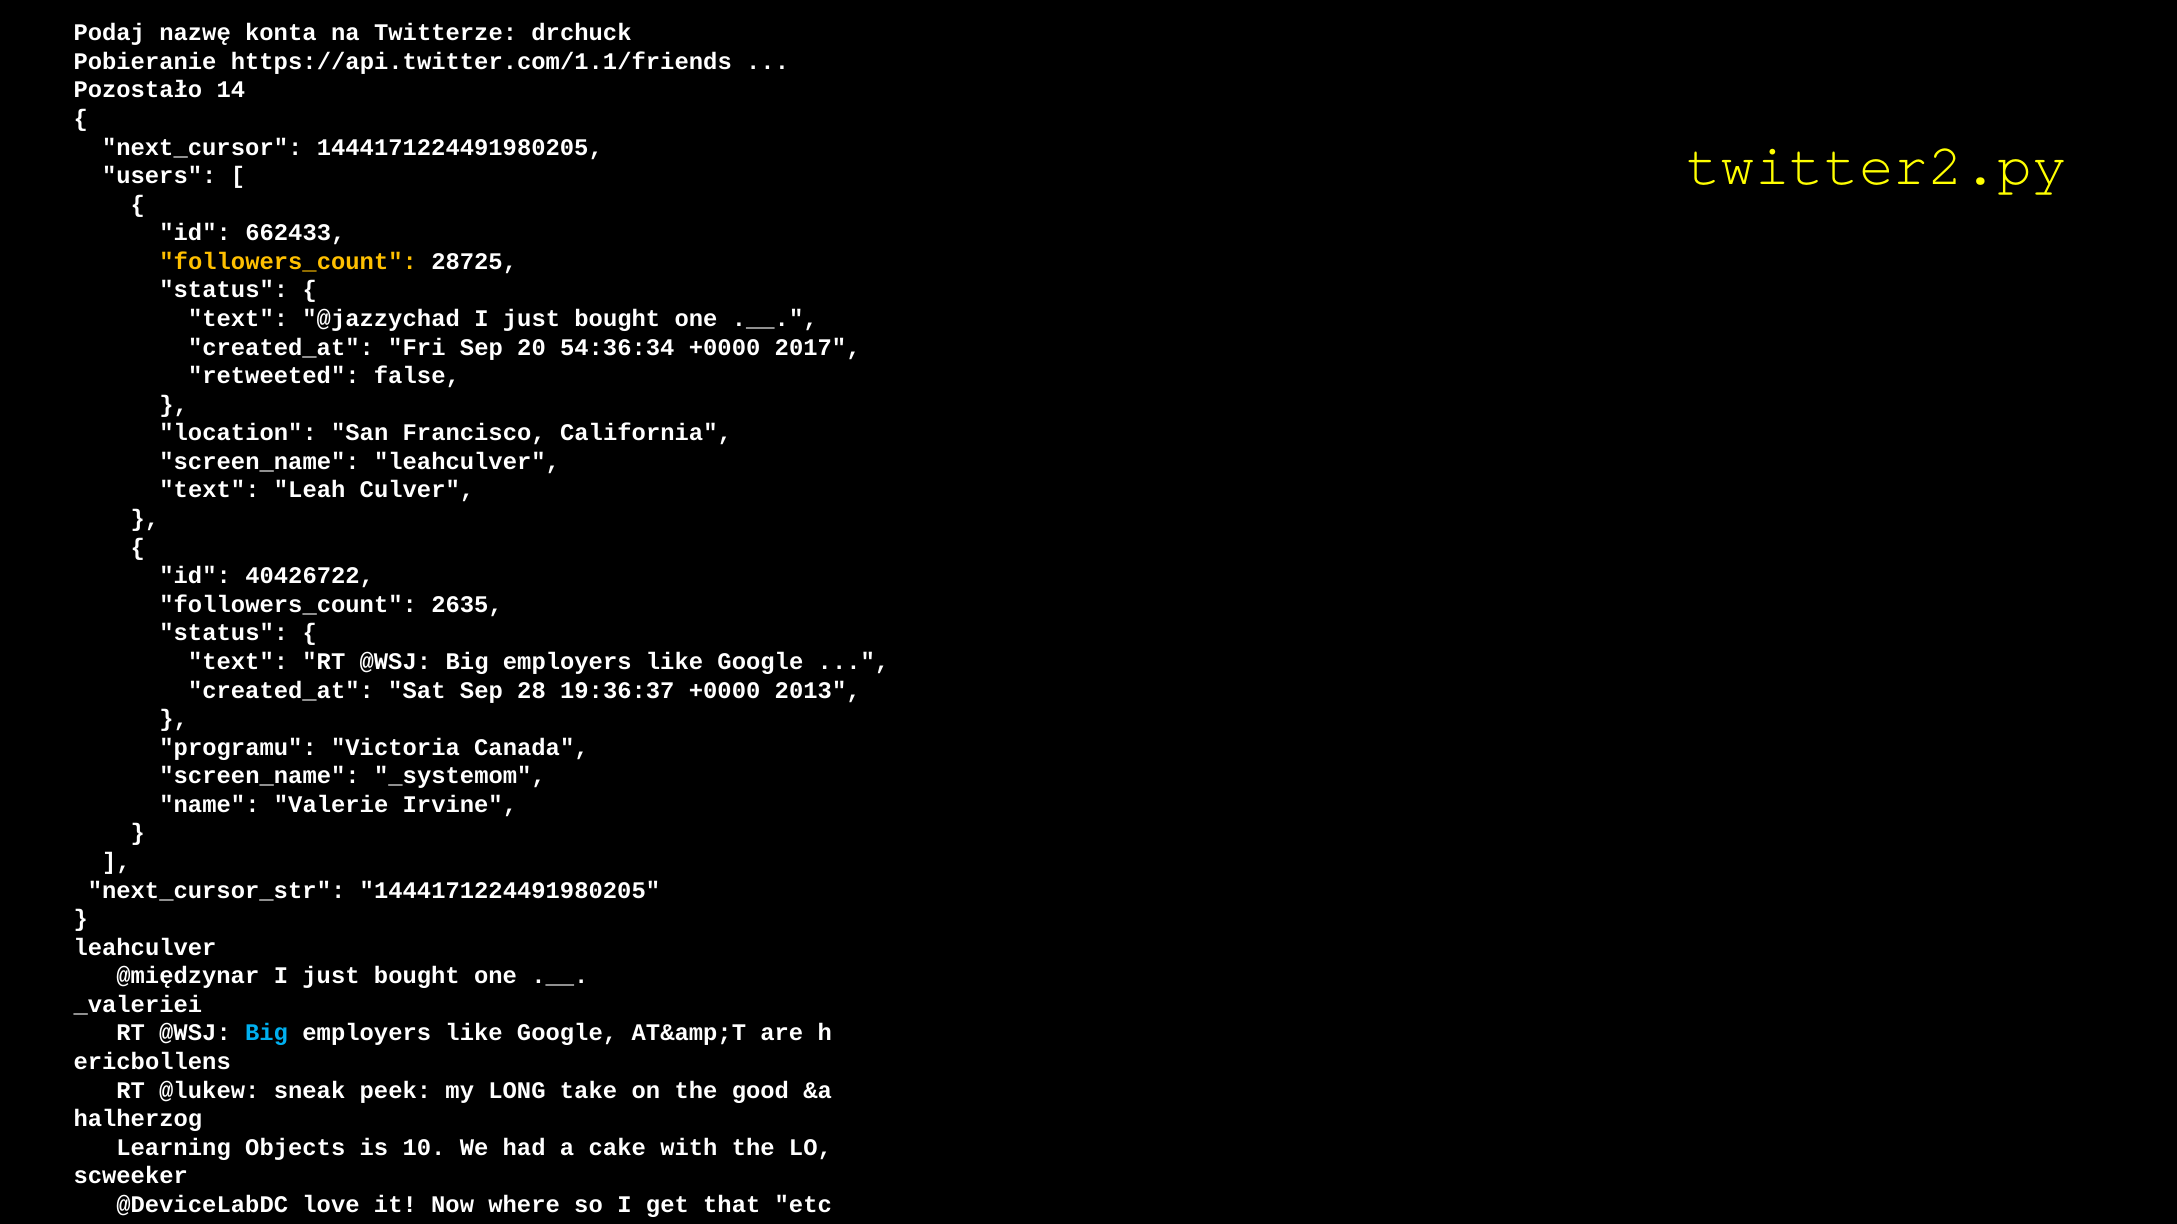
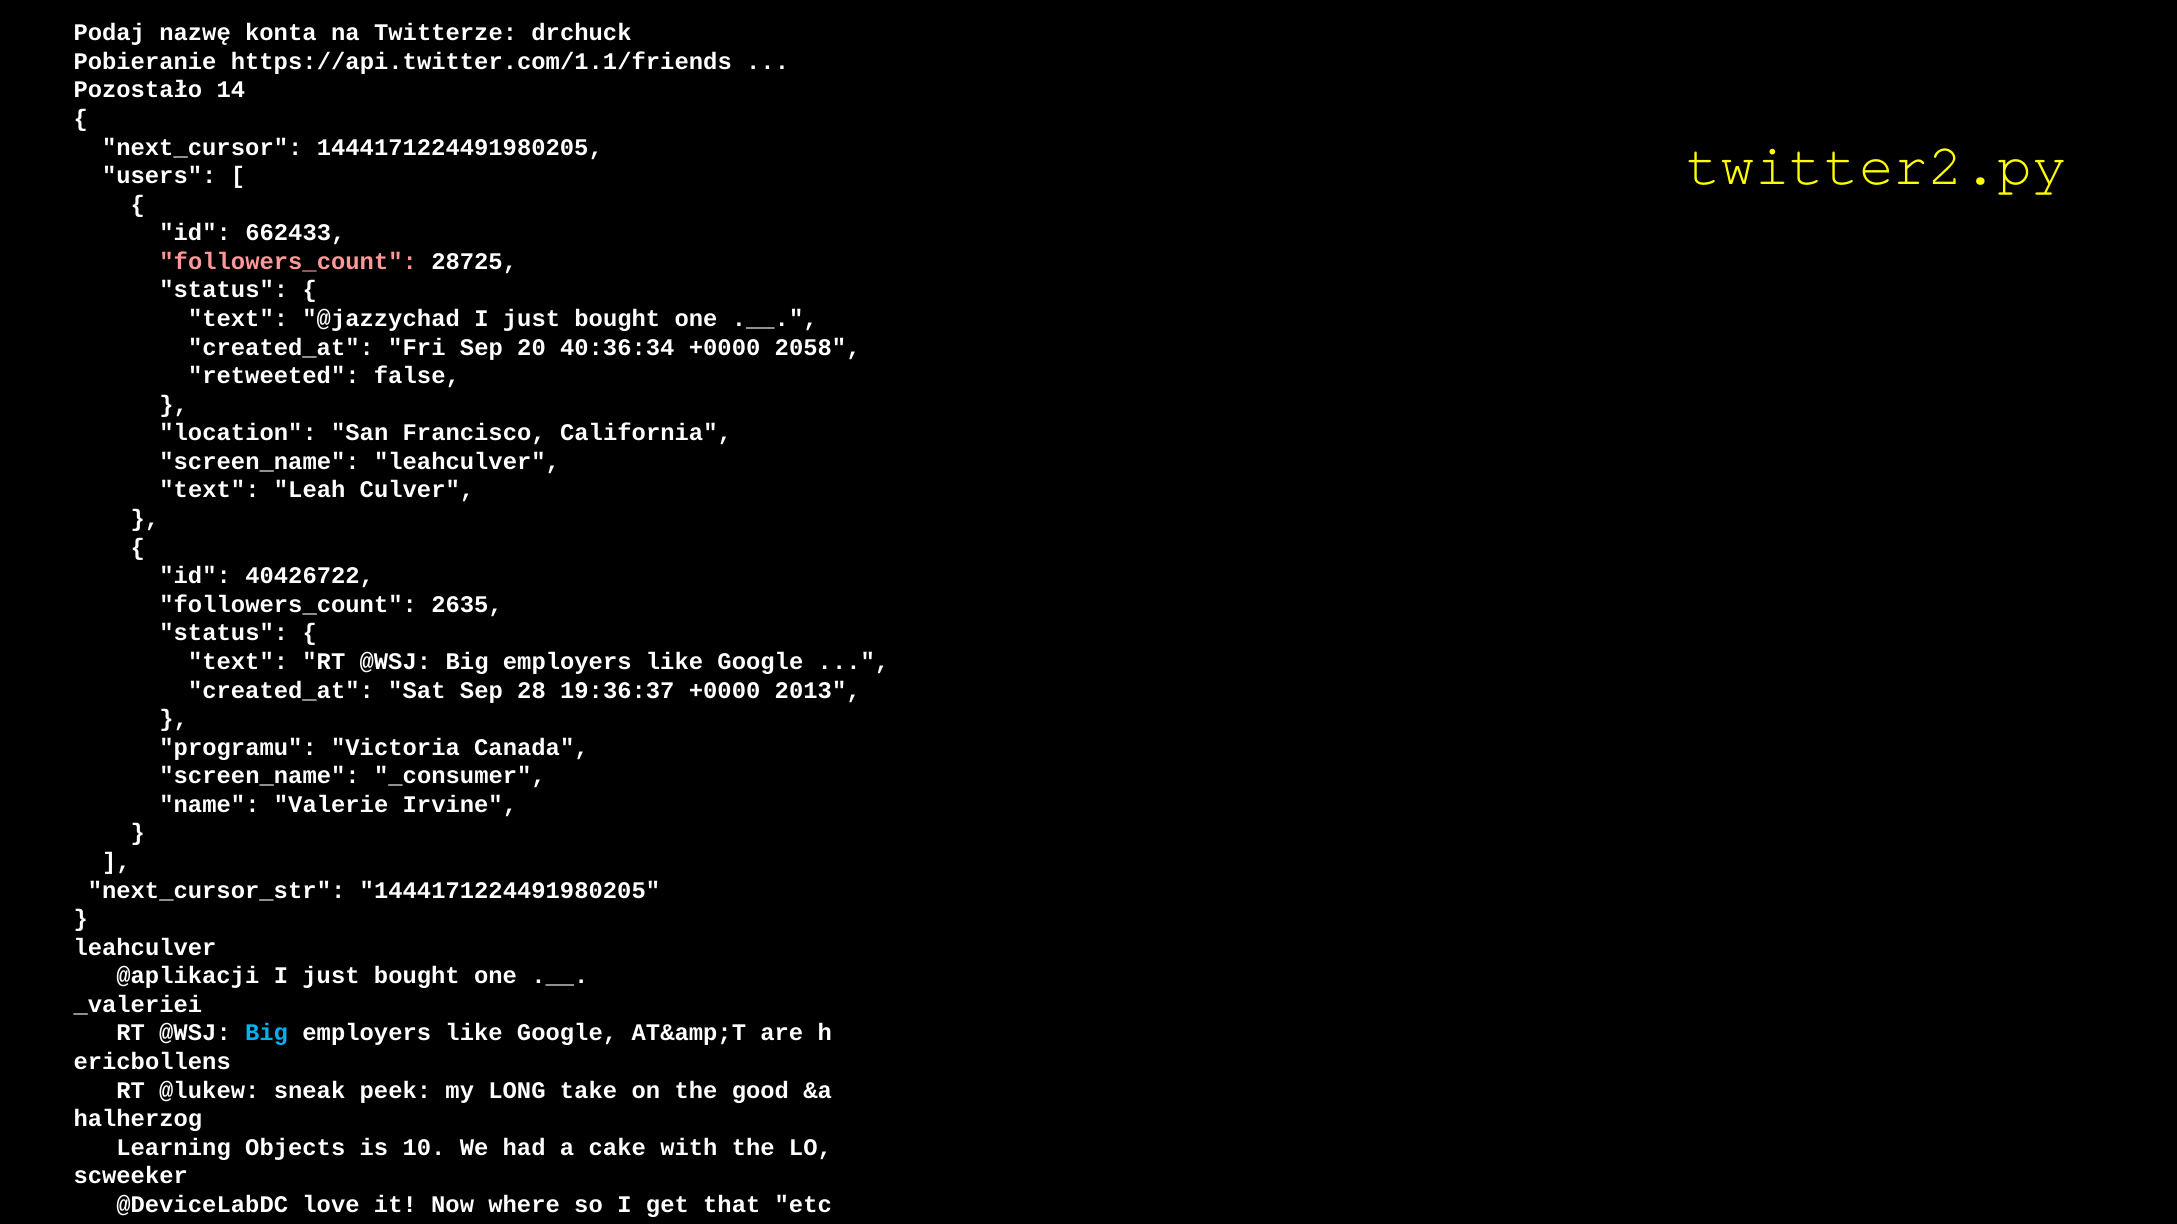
followers_count colour: yellow -> pink (288, 262)
54:36:34: 54:36:34 -> 40:36:34 (617, 347)
2017: 2017 -> 2058 (818, 347)
_systemom: _systemom -> _consumer (460, 776)
@międzynar: @międzynar -> @aplikacji (188, 976)
